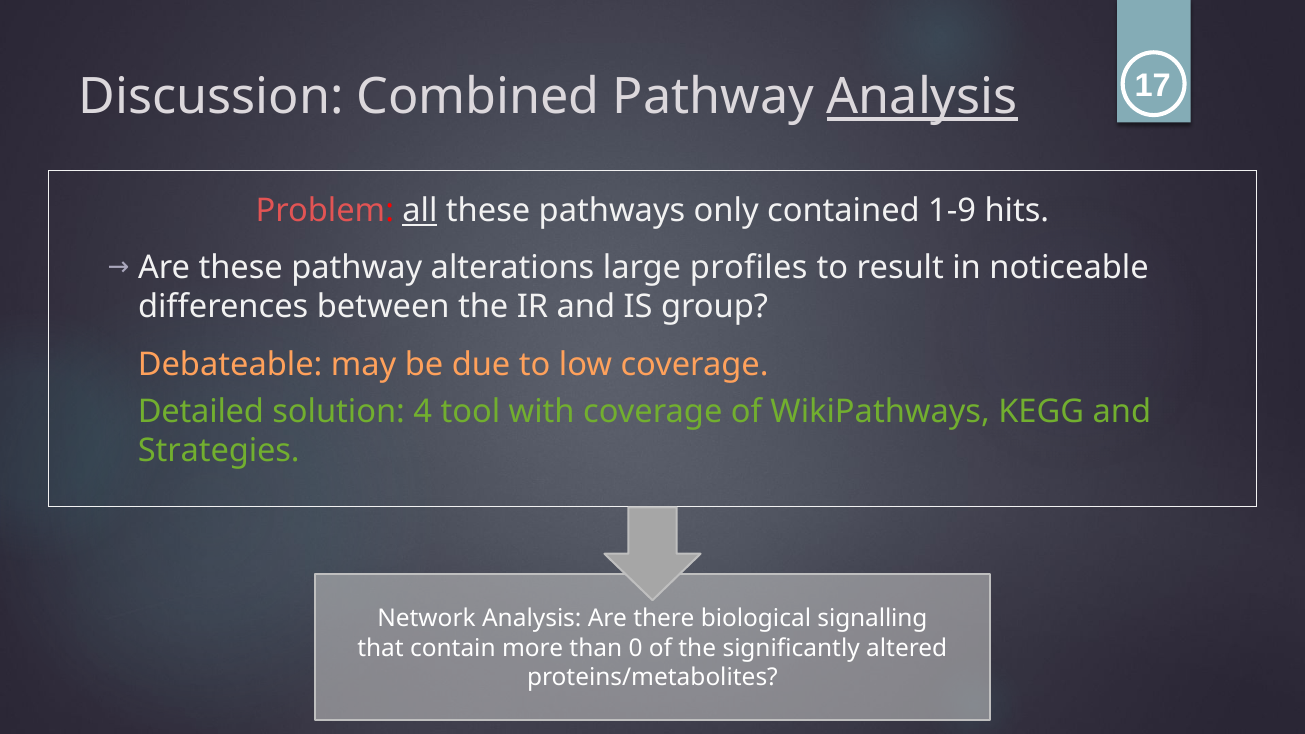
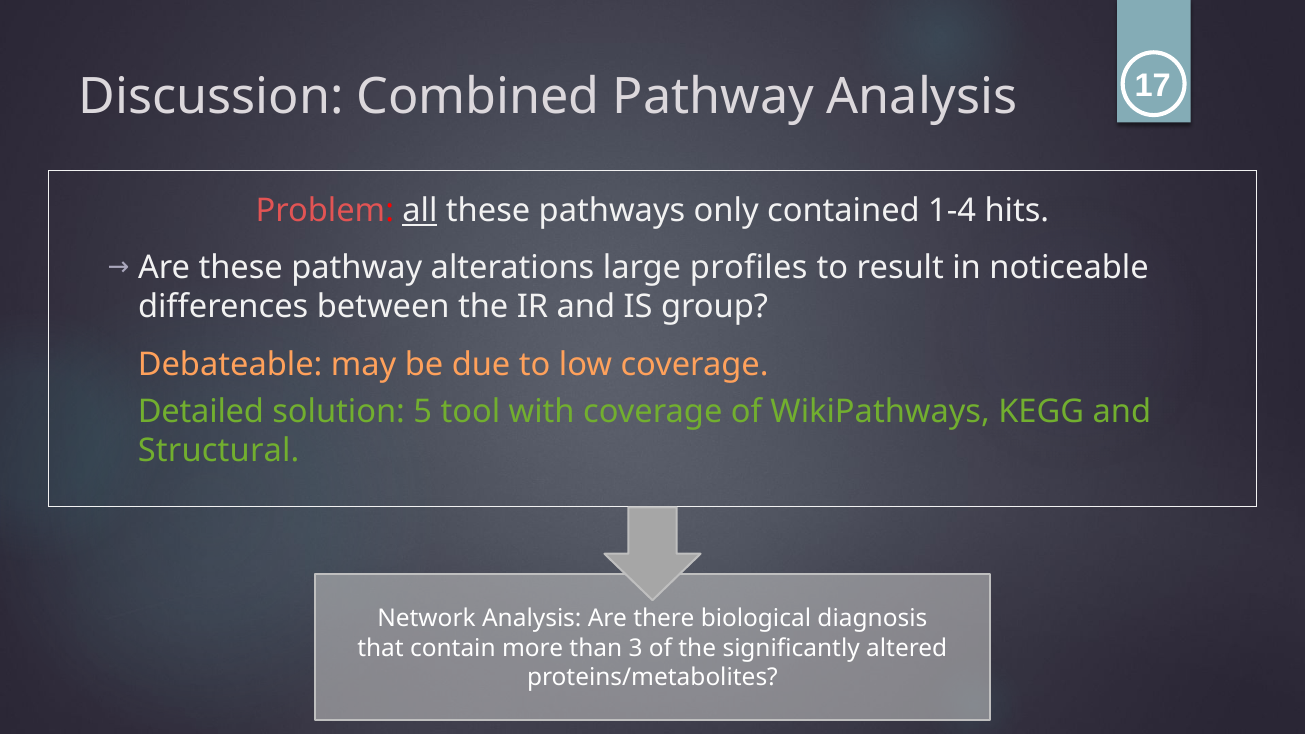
Analysis underline: present -> none (922, 97)
1-9: 1-9 -> 1-4 (952, 211)
4: 4 -> 5 (423, 412)
Strategies: Strategies -> Structural (219, 451)
signalling: signalling -> diagnosis (872, 619)
0: 0 -> 3 (636, 648)
